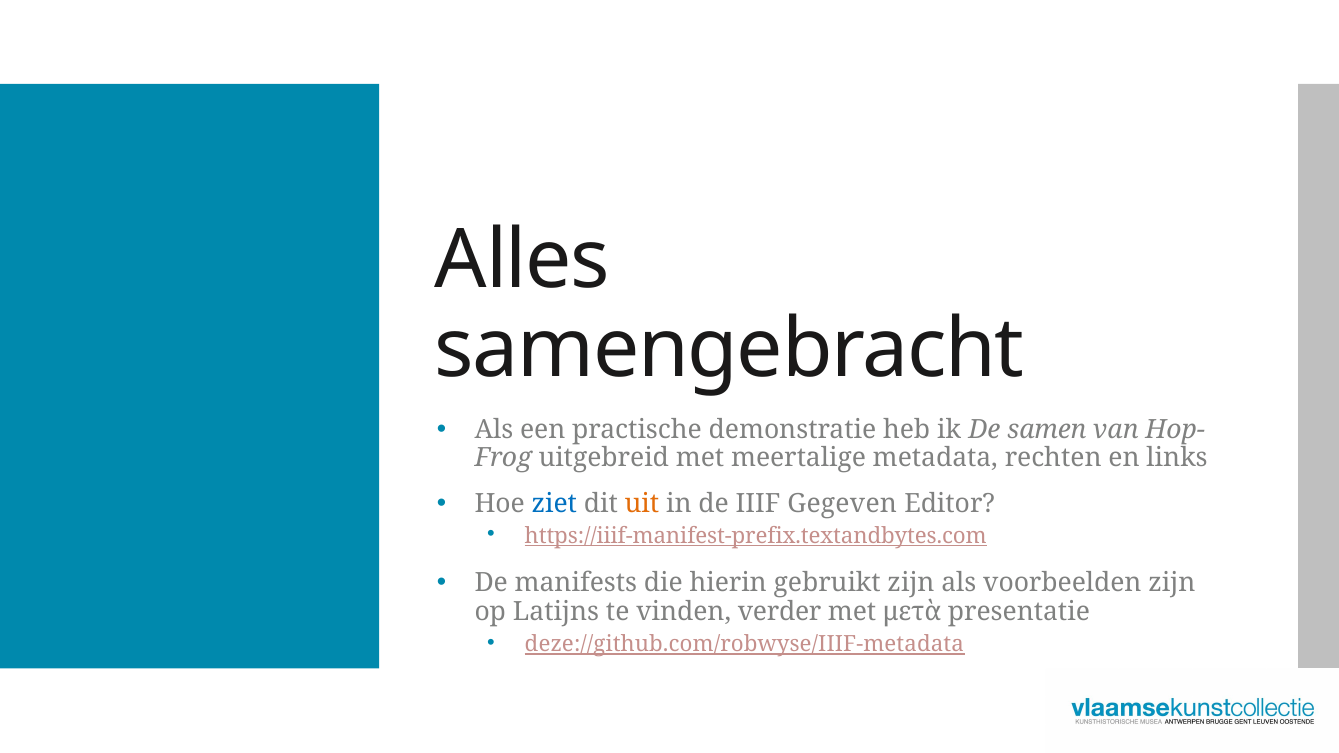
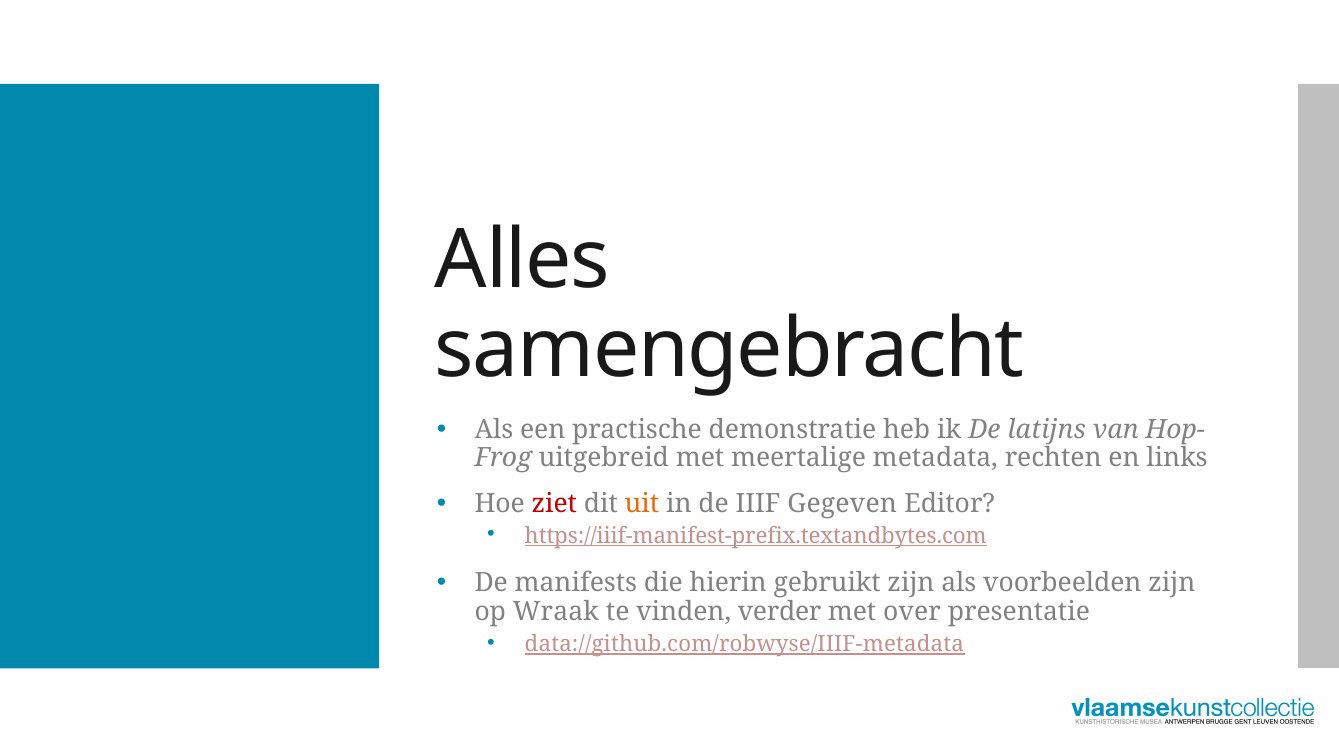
samen: samen -> latijns (1047, 429)
ziet colour: blue -> red (554, 503)
Latijns: Latijns -> Wraak (556, 612)
μετὰ: μετὰ -> over (912, 612)
deze://github.com/robwyse/IIIF-metadata: deze://github.com/robwyse/IIIF-metadata -> data://github.com/robwyse/IIIF-metadata (744, 644)
